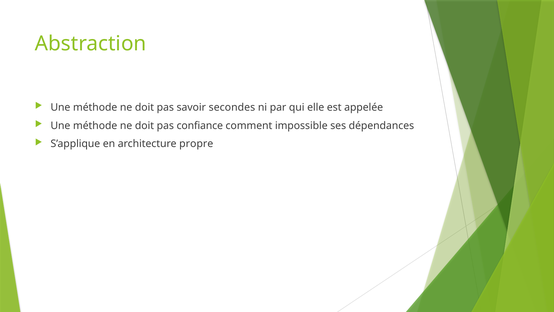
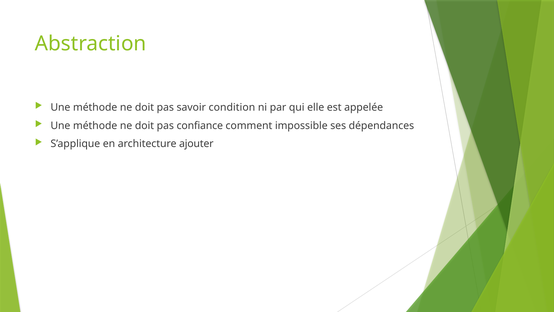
secondes: secondes -> condition (232, 107)
propre: propre -> ajouter (196, 144)
